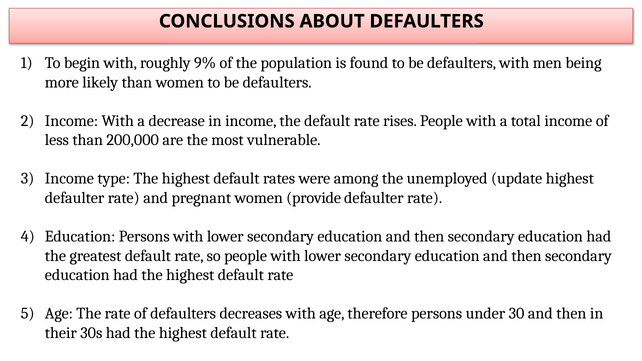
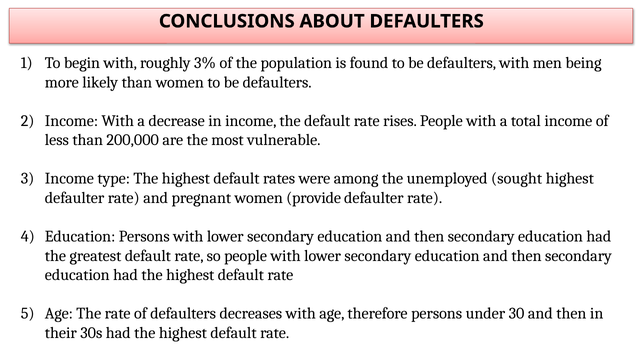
9%: 9% -> 3% (205, 63)
update: update -> sought (517, 179)
